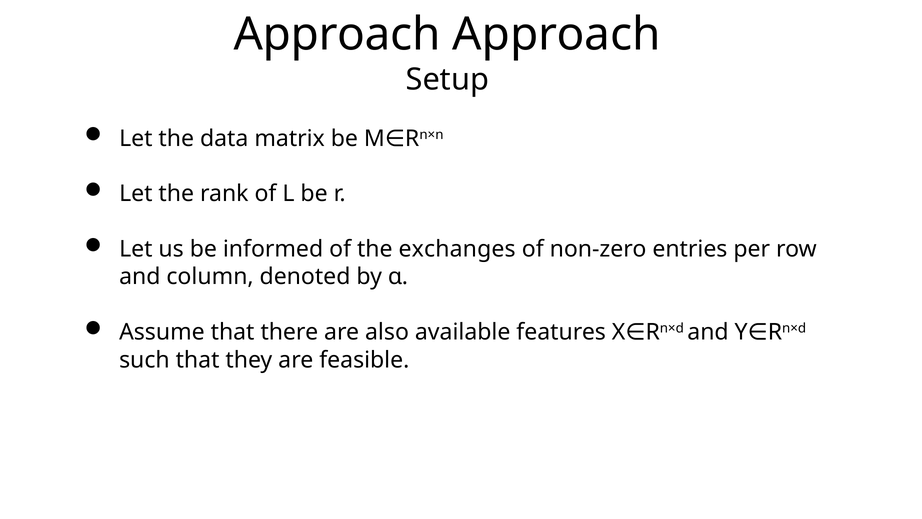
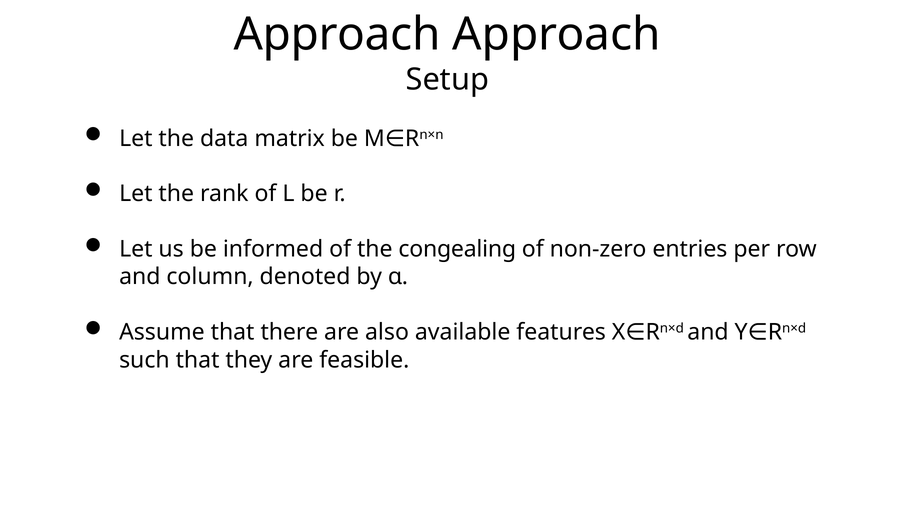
exchanges: exchanges -> congealing (457, 249)
